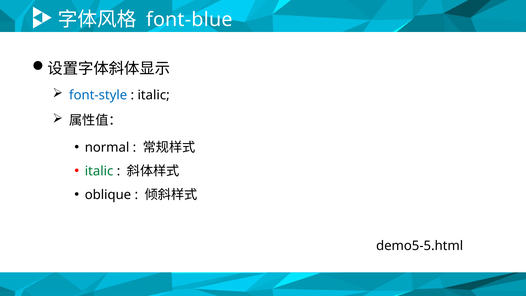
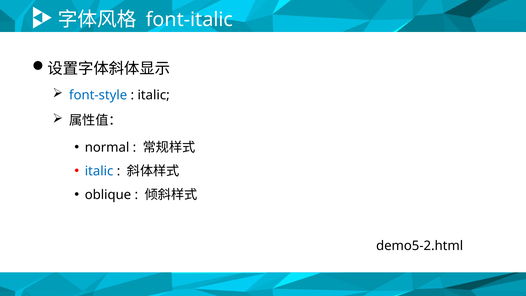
font-blue: font-blue -> font-italic (189, 20)
italic colour: green -> blue (99, 171)
demo5-5.html: demo5-5.html -> demo5-2.html (420, 246)
